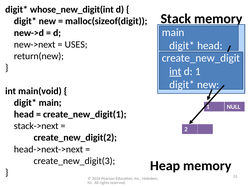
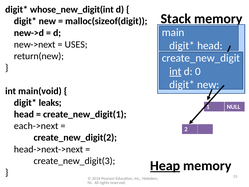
d 1: 1 -> 0 (198, 71)
main: main -> leaks (50, 103)
stack->next: stack->next -> each->next (36, 126)
Heap underline: none -> present (165, 166)
